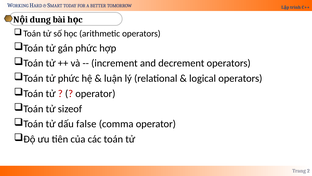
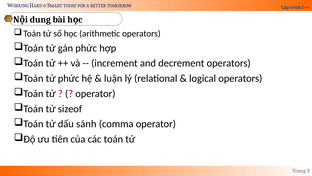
false: false -> sánh (86, 124)
